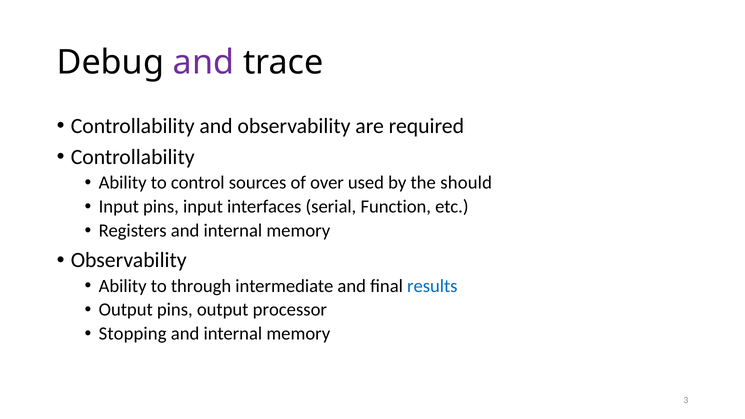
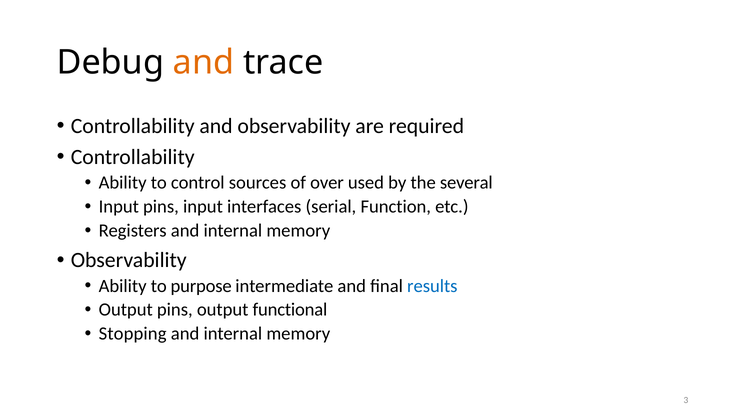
and colour: purple -> orange (204, 63)
should: should -> several (466, 183)
through: through -> purpose (201, 286)
processor: processor -> functional (290, 310)
